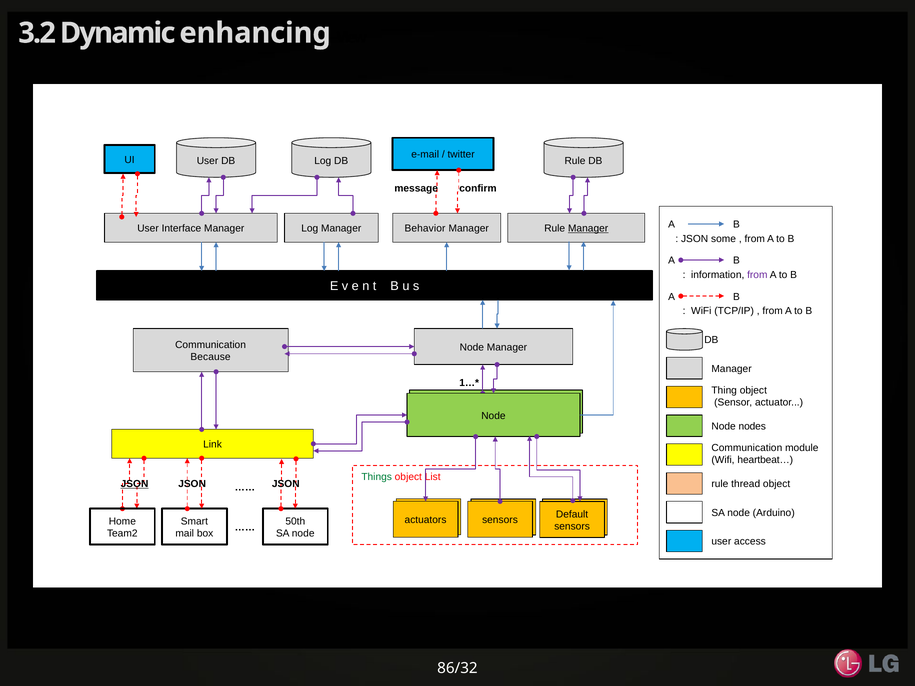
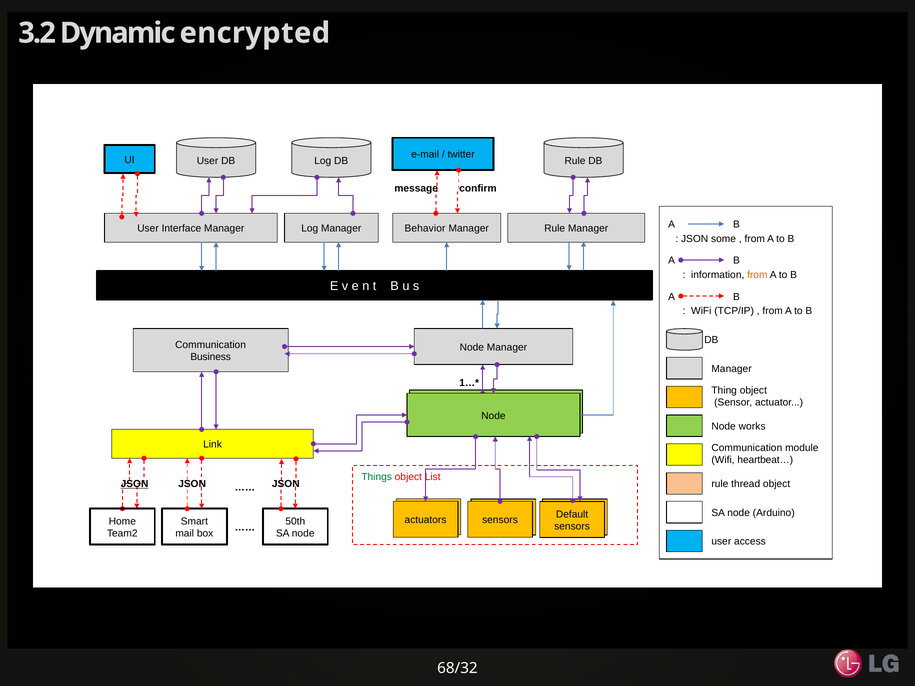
enhancing: enhancing -> encrypted (255, 33)
Manager underline: present -> none (588, 229)
from colour: purple -> orange (757, 275)
Because: Because -> Business (211, 357)
nodes: nodes -> works (752, 426)
86/32: 86/32 -> 68/32 (457, 669)
